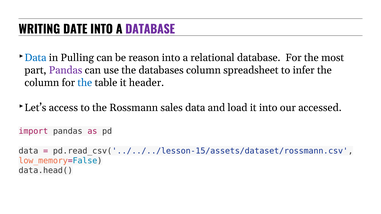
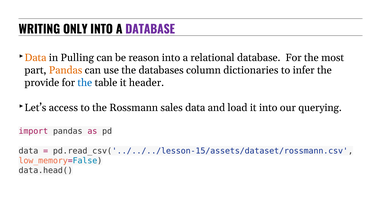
DATE: DATE -> ONLY (75, 30)
Data colour: blue -> orange (35, 58)
Pandas colour: purple -> orange (66, 70)
spreadsheet: spreadsheet -> dictionaries (251, 70)
column: column -> provide (42, 83)
accessed: accessed -> querying (320, 108)
